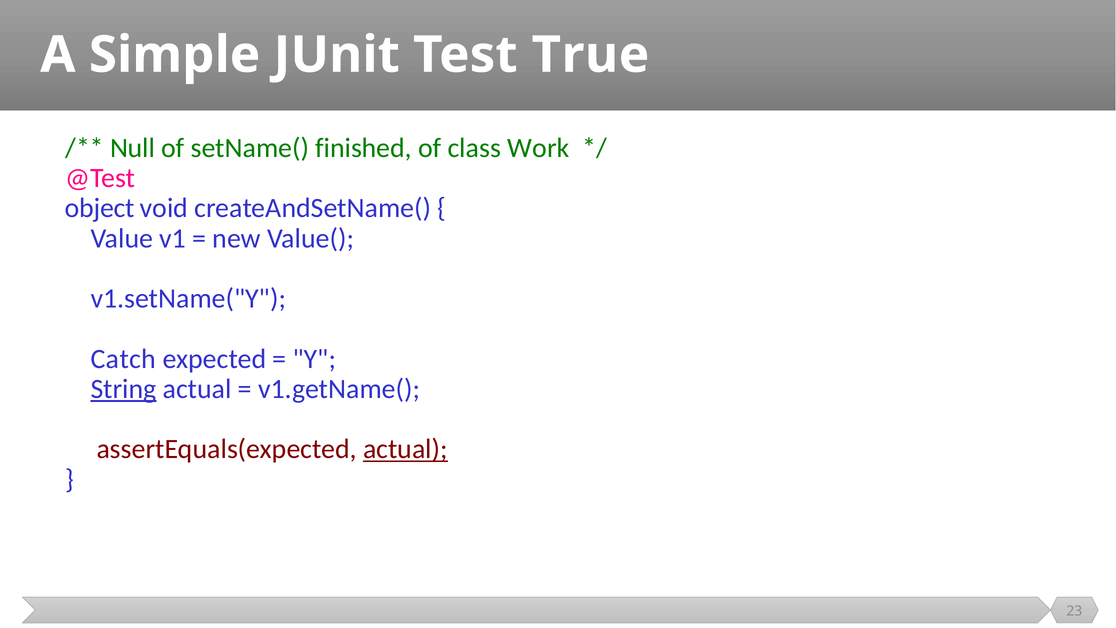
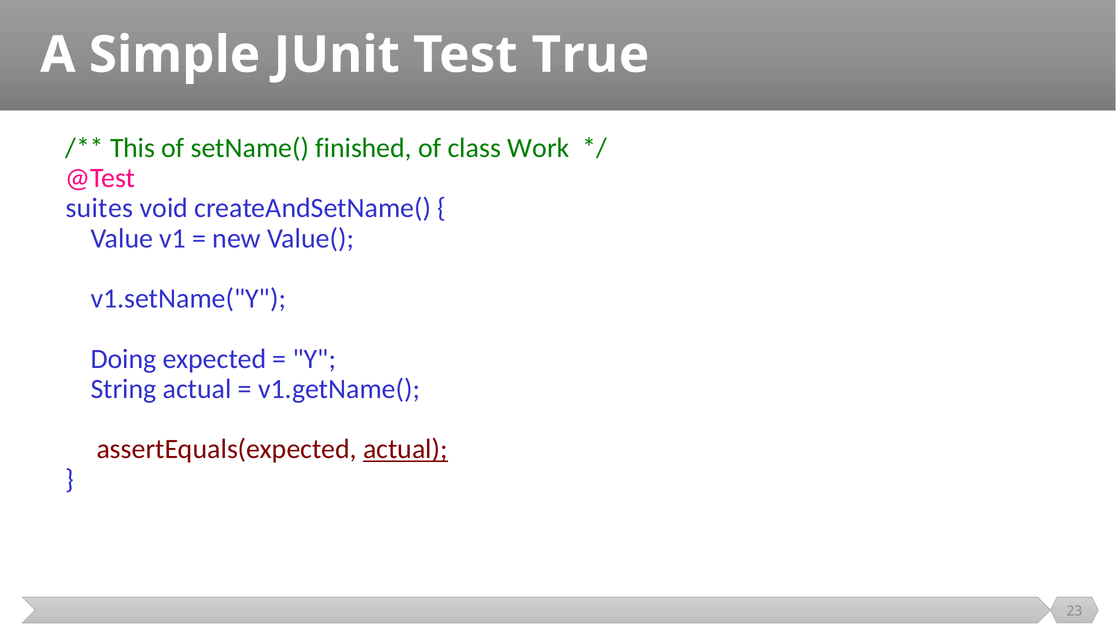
Null: Null -> This (133, 148)
object: object -> suites (99, 208)
Catch: Catch -> Doing (123, 359)
String underline: present -> none (123, 389)
